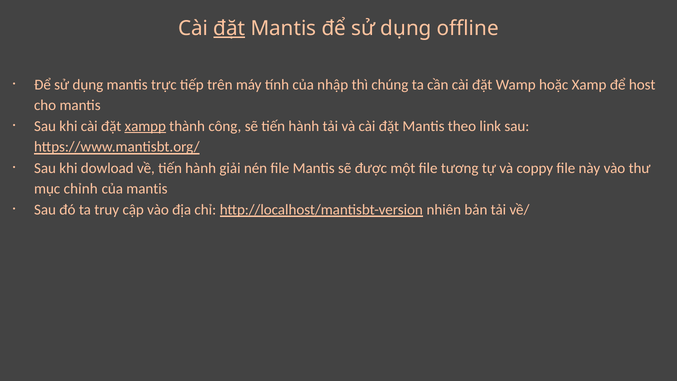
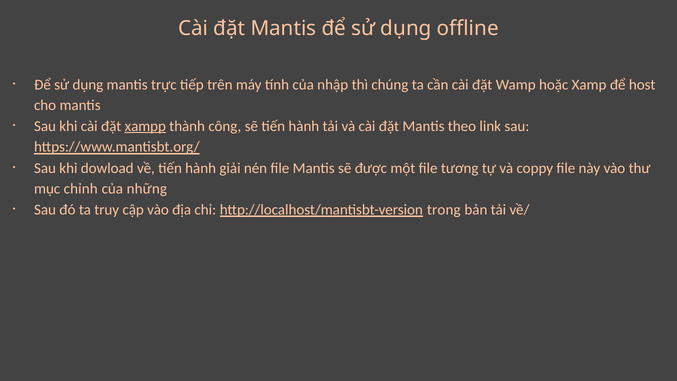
đặt underline: present -> none (229, 28)
của mantis: mantis -> những (147, 189)
nhiên: nhiên -> trong (444, 210)
